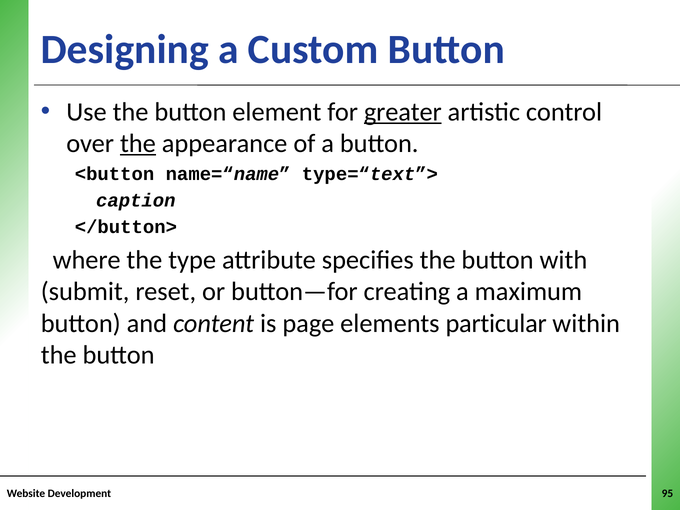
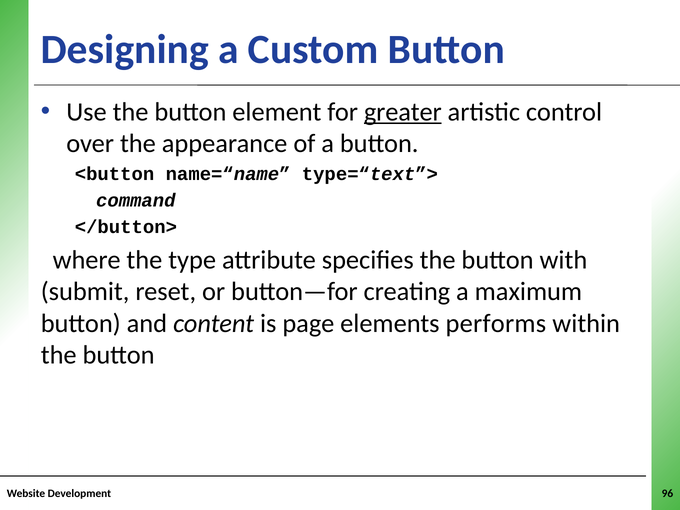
the underline: present -> none (138, 144)
caption: caption -> command (136, 200)
particular: particular -> performs (496, 323)
95: 95 -> 96 (667, 494)
